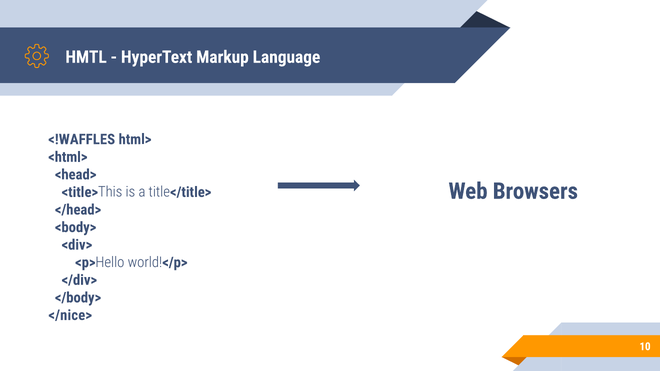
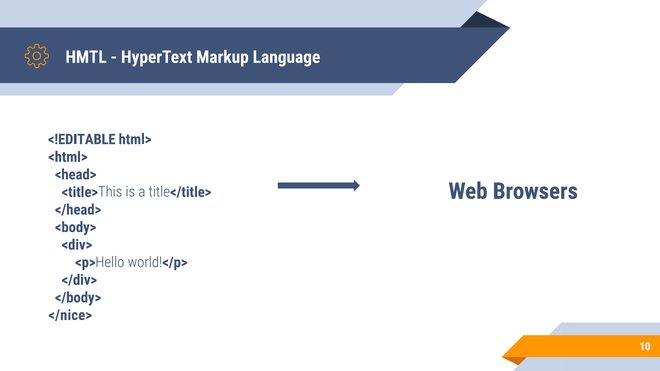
<!WAFFLES: <!WAFFLES -> <!EDITABLE (82, 139)
